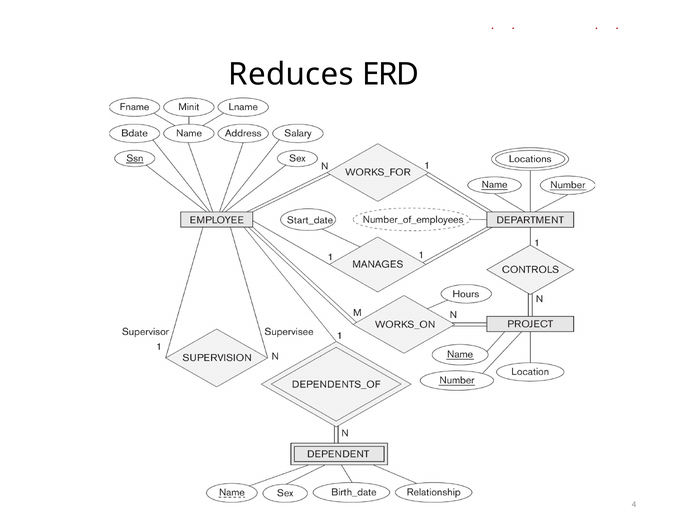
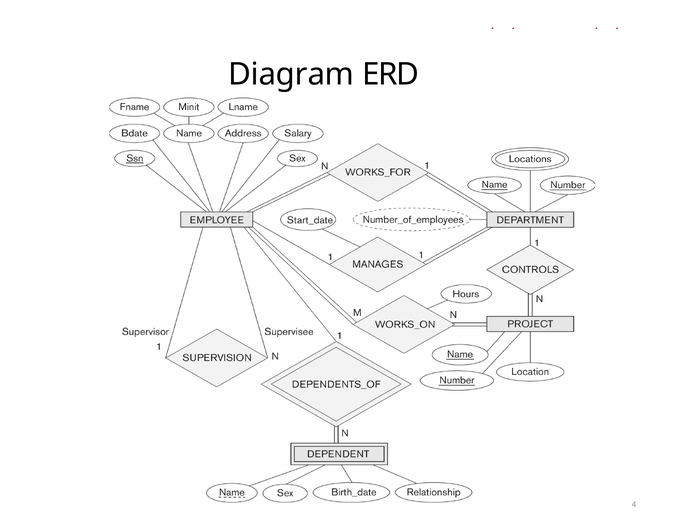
Reduces: Reduces -> Diagram (291, 74)
